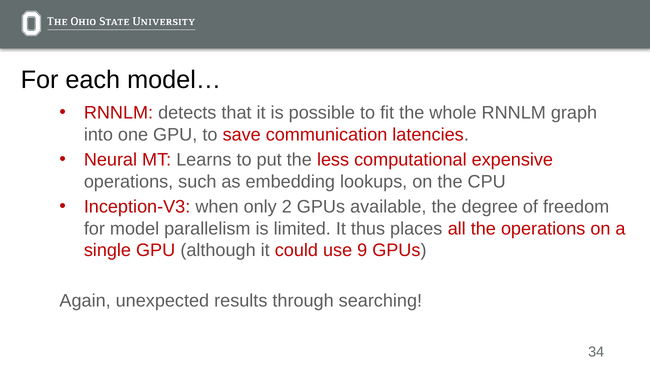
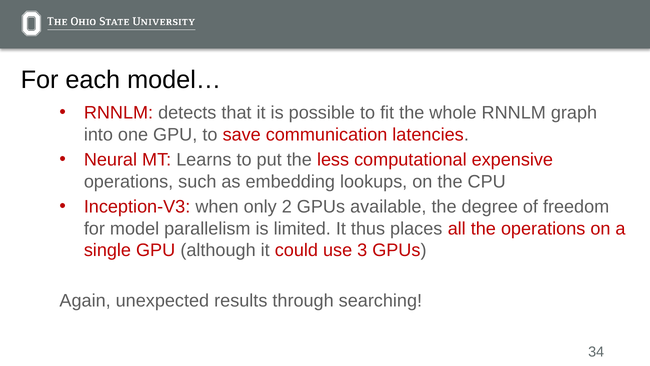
9: 9 -> 3 (362, 250)
